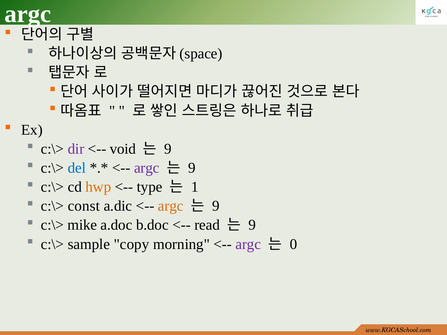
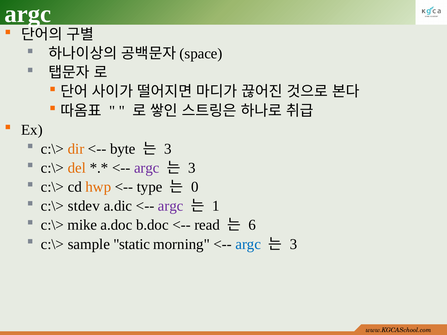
dir colour: purple -> orange (76, 149)
void: void -> byte (123, 149)
9: 9 -> 3 (168, 149)
del colour: blue -> orange (77, 168)
9: 9 -> 3 (192, 168)
1: 1 -> 0 (195, 187)
const: const -> stdev (84, 206)
argc colour: orange -> purple (171, 206)
9: 9 -> 1 (216, 206)
9: 9 -> 6 (252, 225)
copy: copy -> static (132, 244)
argc colour: purple -> blue (248, 244)
0: 0 -> 3 (293, 244)
